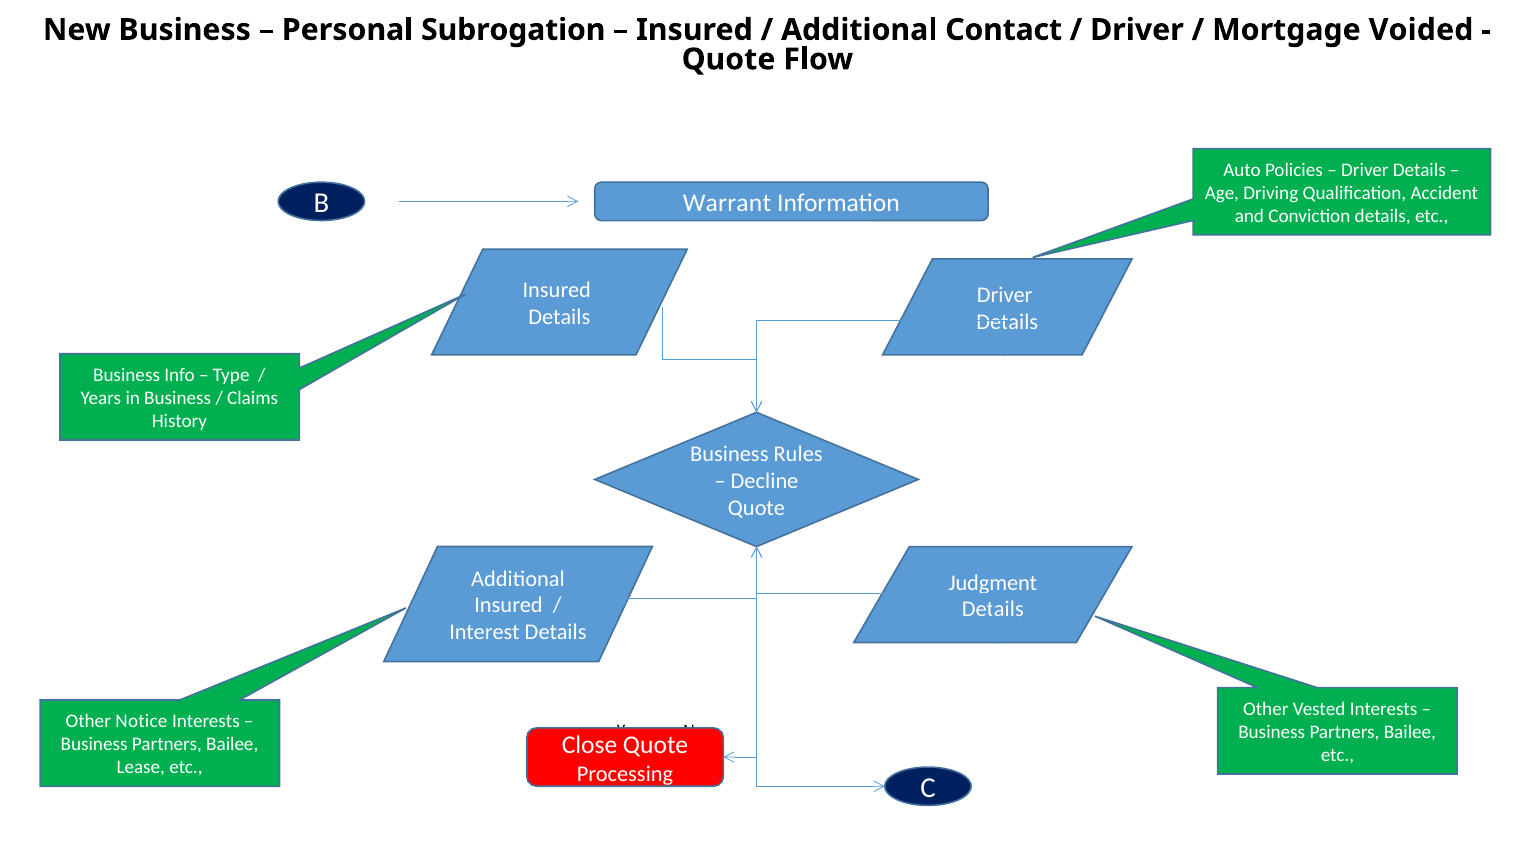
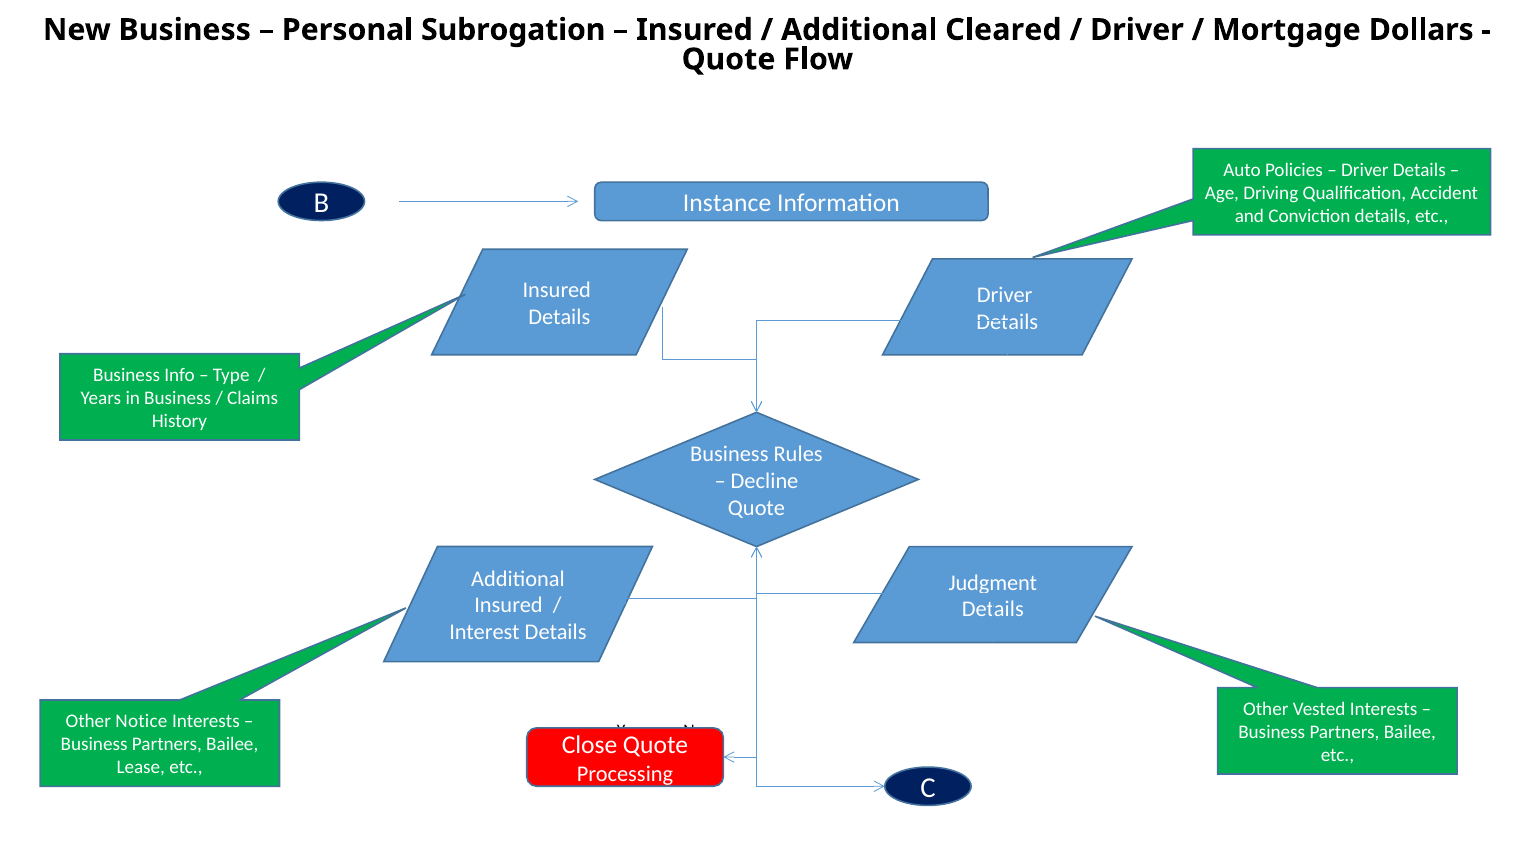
Contact: Contact -> Cleared (1003, 30)
Voided: Voided -> Dollars (1421, 30)
Warrant: Warrant -> Instance (727, 203)
